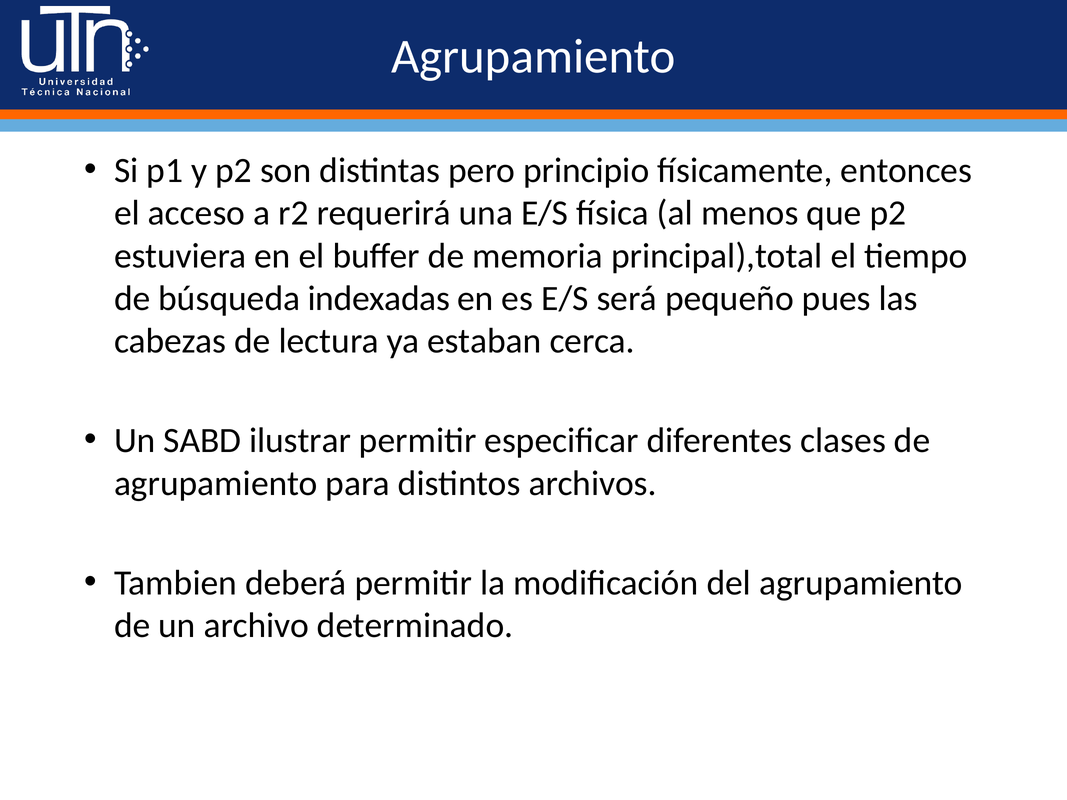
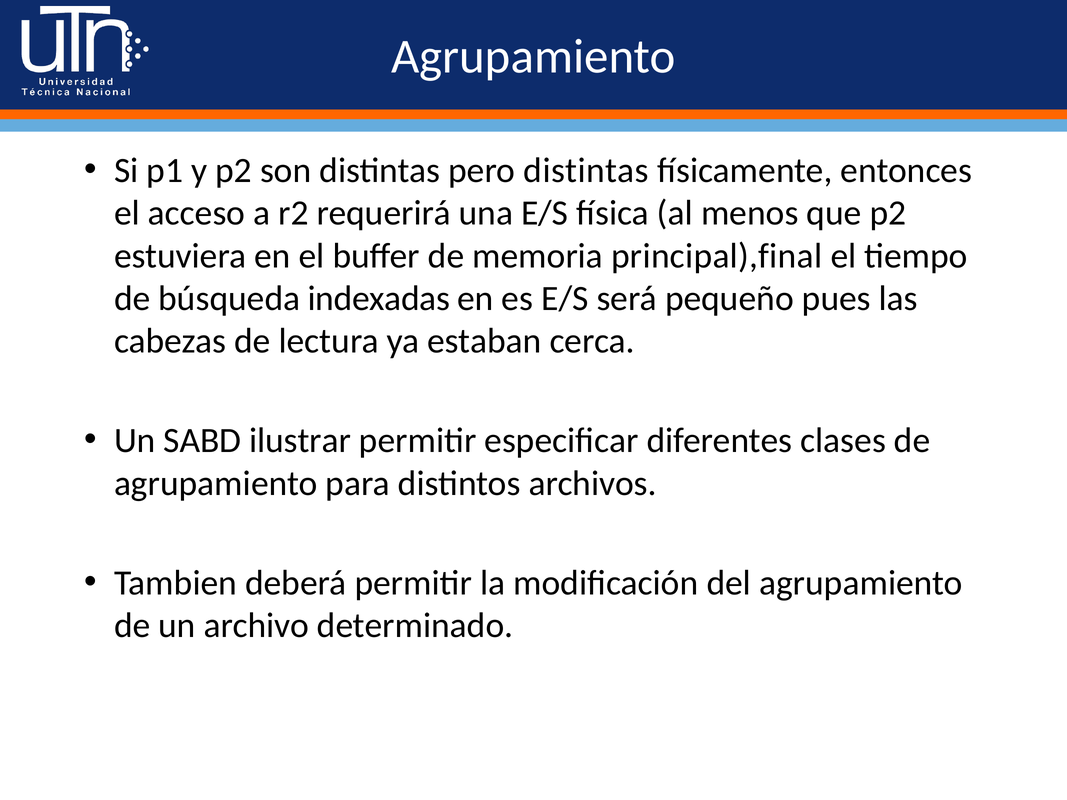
pero principio: principio -> distintas (586, 171)
principal),total: principal),total -> principal),final (717, 256)
